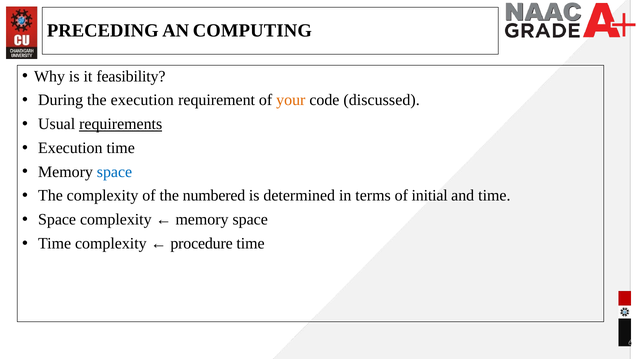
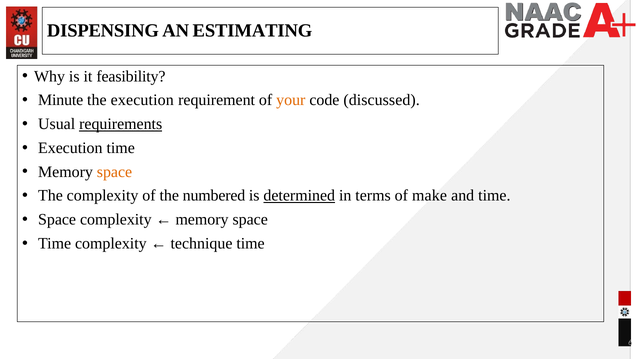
PRECEDING: PRECEDING -> DISPENSING (103, 31)
COMPUTING: COMPUTING -> ESTIMATING (252, 31)
During: During -> Minute (61, 100)
space colour: blue -> orange (114, 171)
determined underline: none -> present (299, 195)
initial: initial -> make (430, 195)
procedure: procedure -> technique (201, 243)
